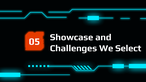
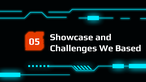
Select: Select -> Based (128, 48)
